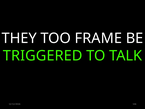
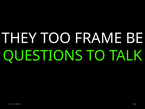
TRIGGERED: TRIGGERED -> QUESTIONS (43, 56)
